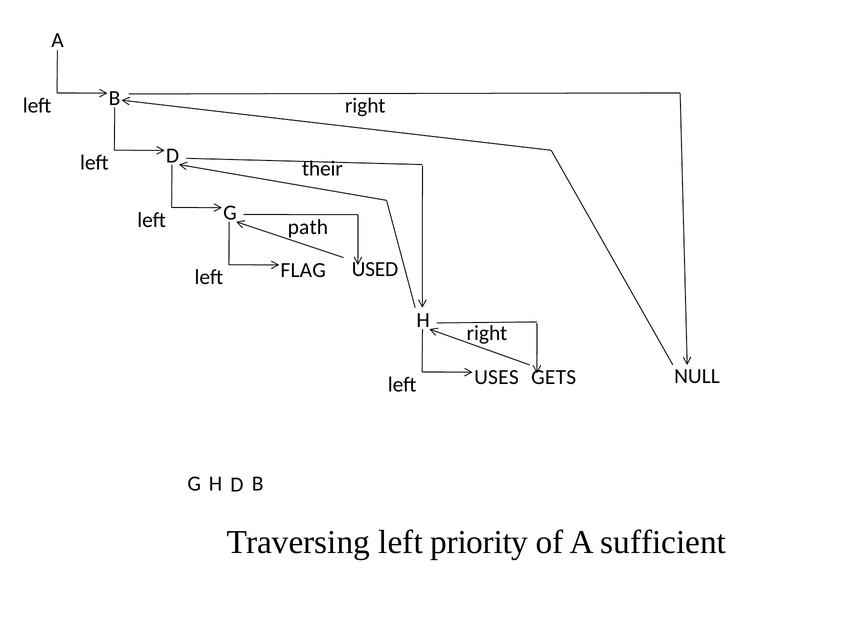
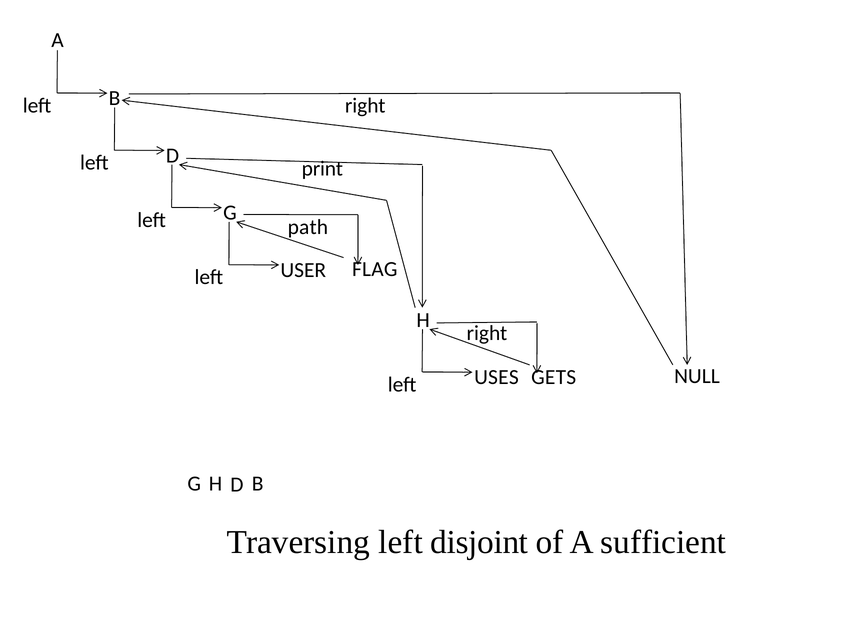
their: their -> print (322, 169)
FLAG: FLAG -> USER (303, 270)
USED: USED -> FLAG (375, 269)
priority: priority -> disjoint (479, 542)
